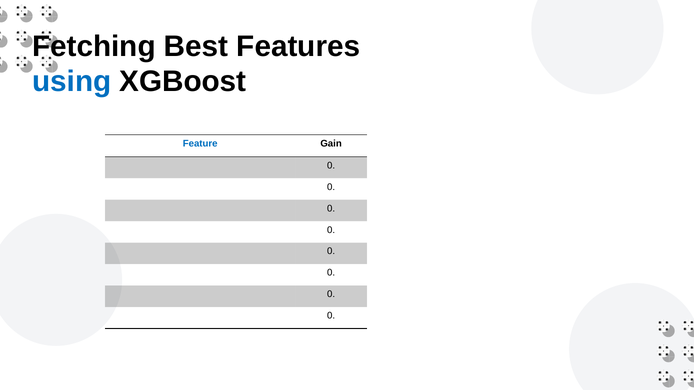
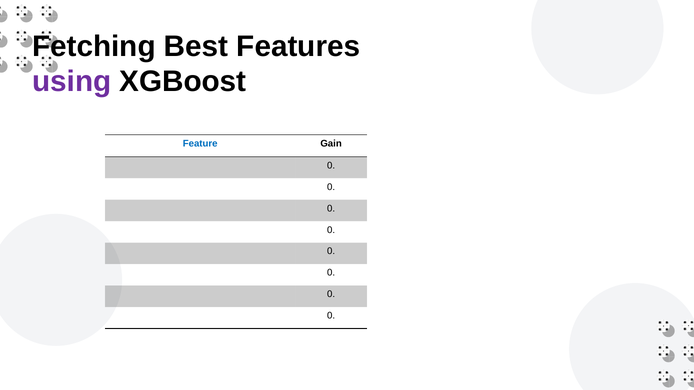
using colour: blue -> purple (72, 81)
